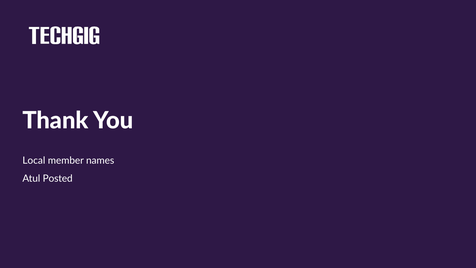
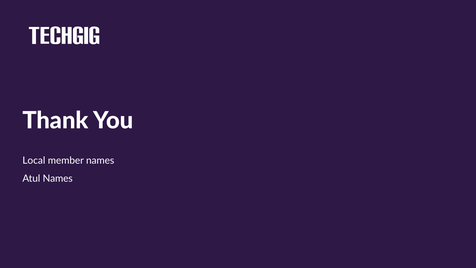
Atul Posted: Posted -> Names (58, 178)
